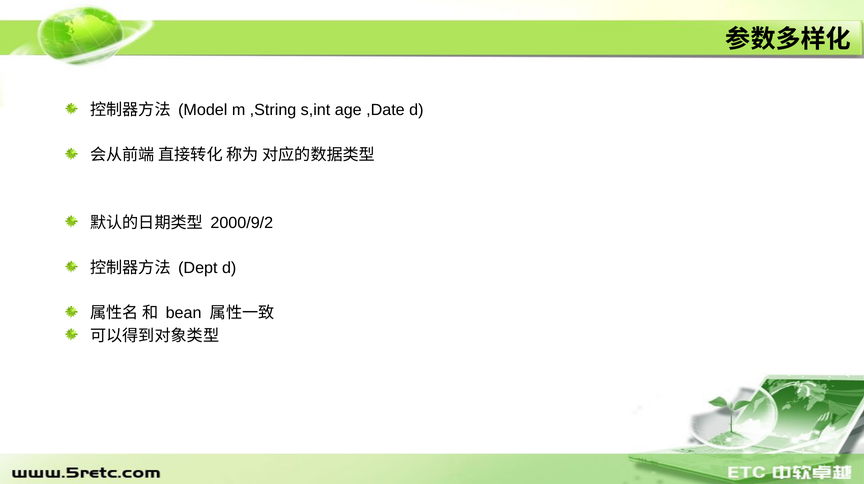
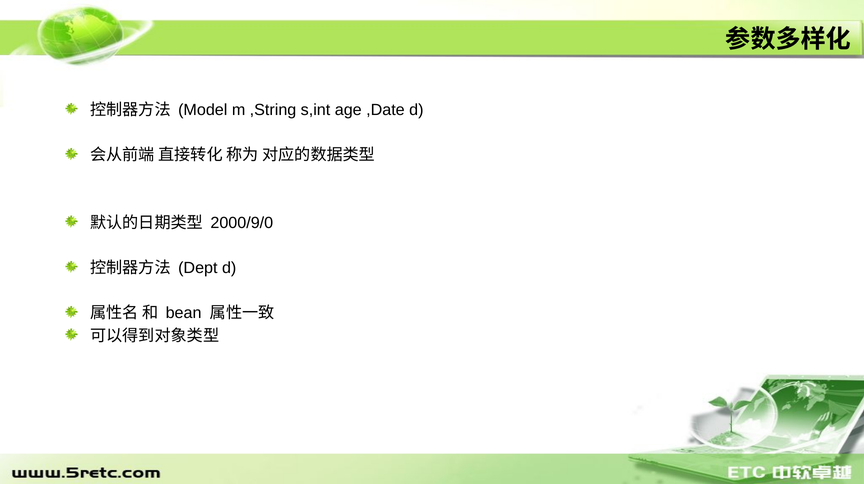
2000/9/2: 2000/9/2 -> 2000/9/0 (242, 223)
